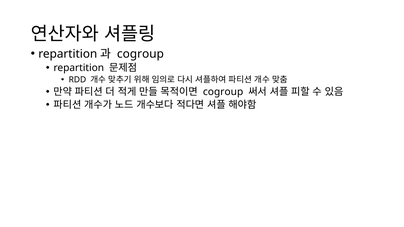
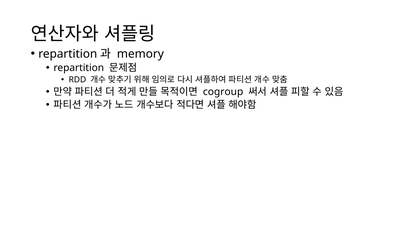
cogroup: cogroup -> memory (140, 54)
